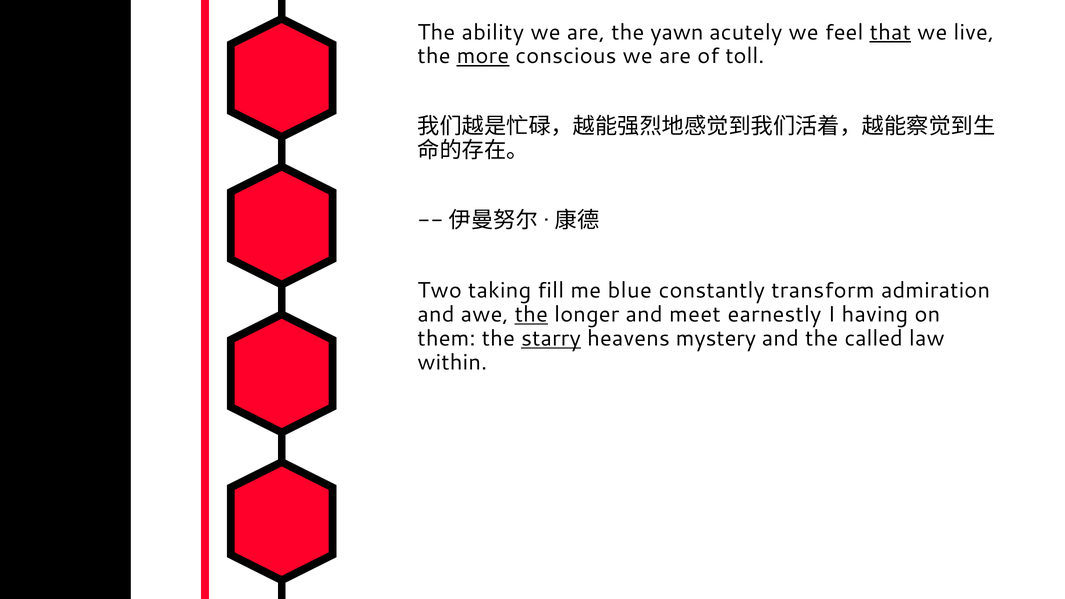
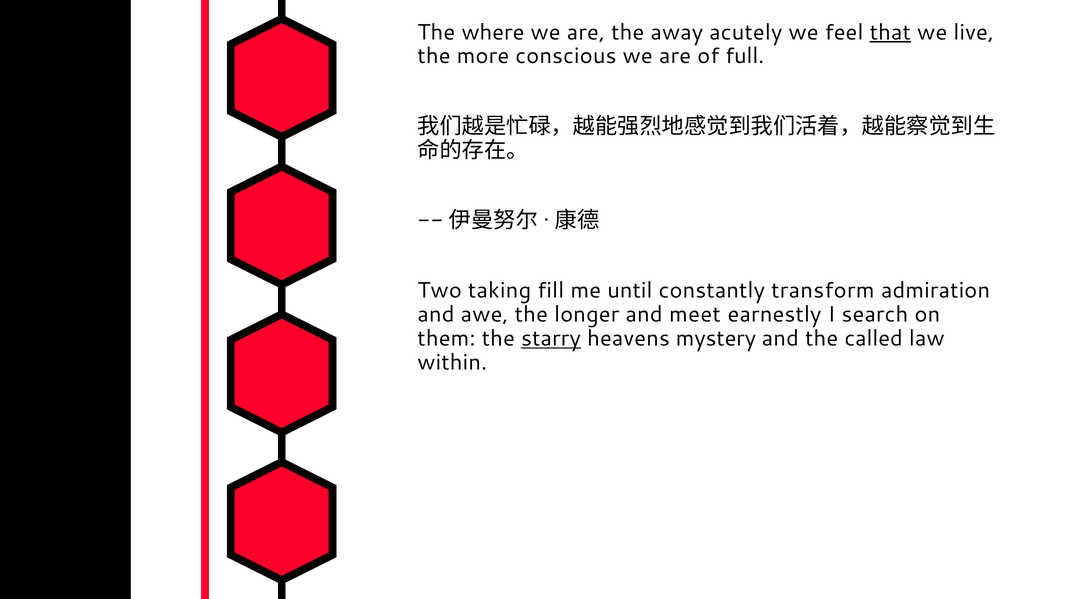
ability: ability -> where (493, 32)
yawn: yawn -> away (677, 32)
more underline: present -> none (483, 56)
toll: toll -> full (745, 56)
blue: blue -> until (630, 291)
the underline: present -> none (531, 314)
having: having -> search (875, 314)
